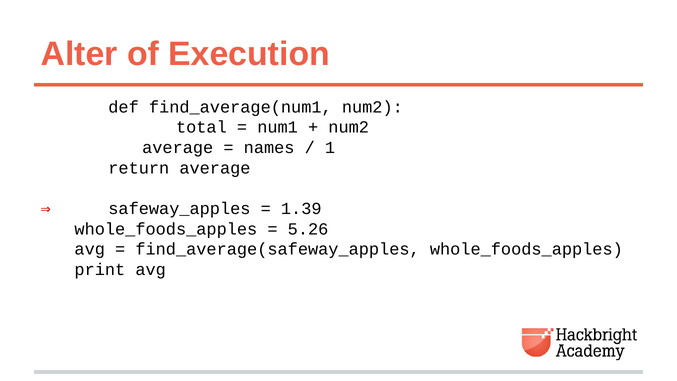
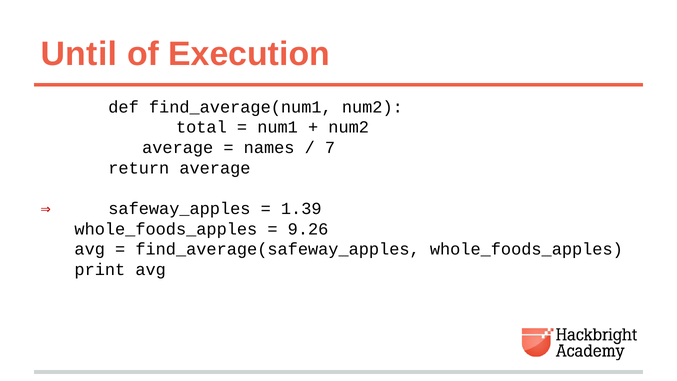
Alter: Alter -> Until (79, 54)
1: 1 -> 7 (330, 148)
5.26: 5.26 -> 9.26 (308, 229)
